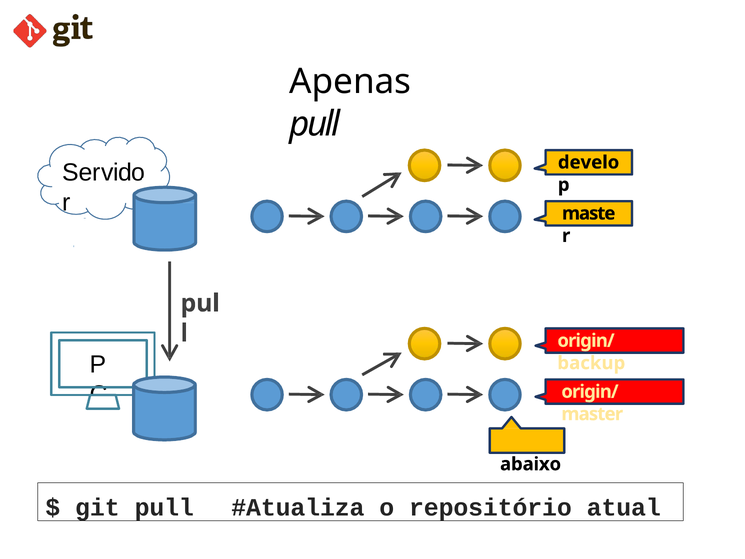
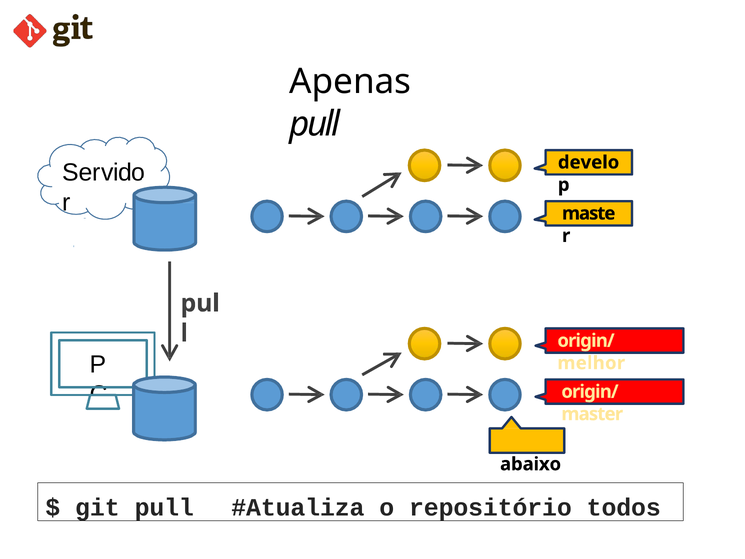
backup: backup -> melhor (591, 363)
atual: atual -> todos (624, 507)
